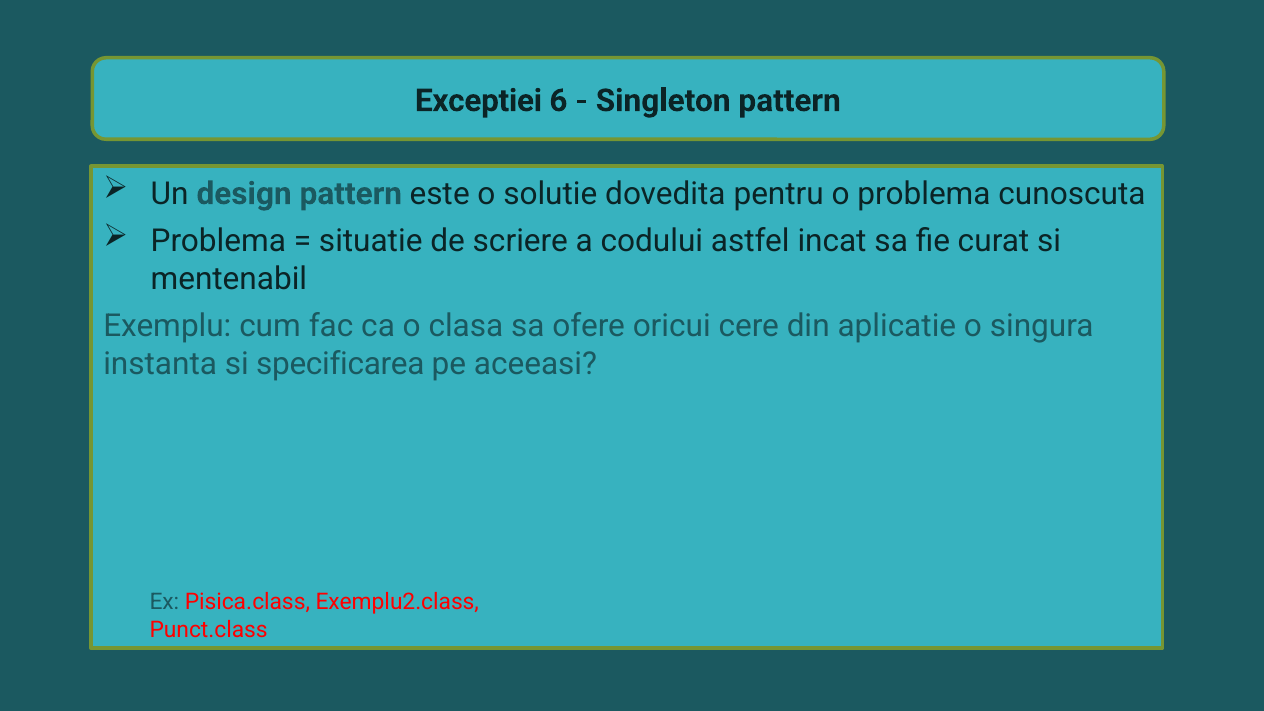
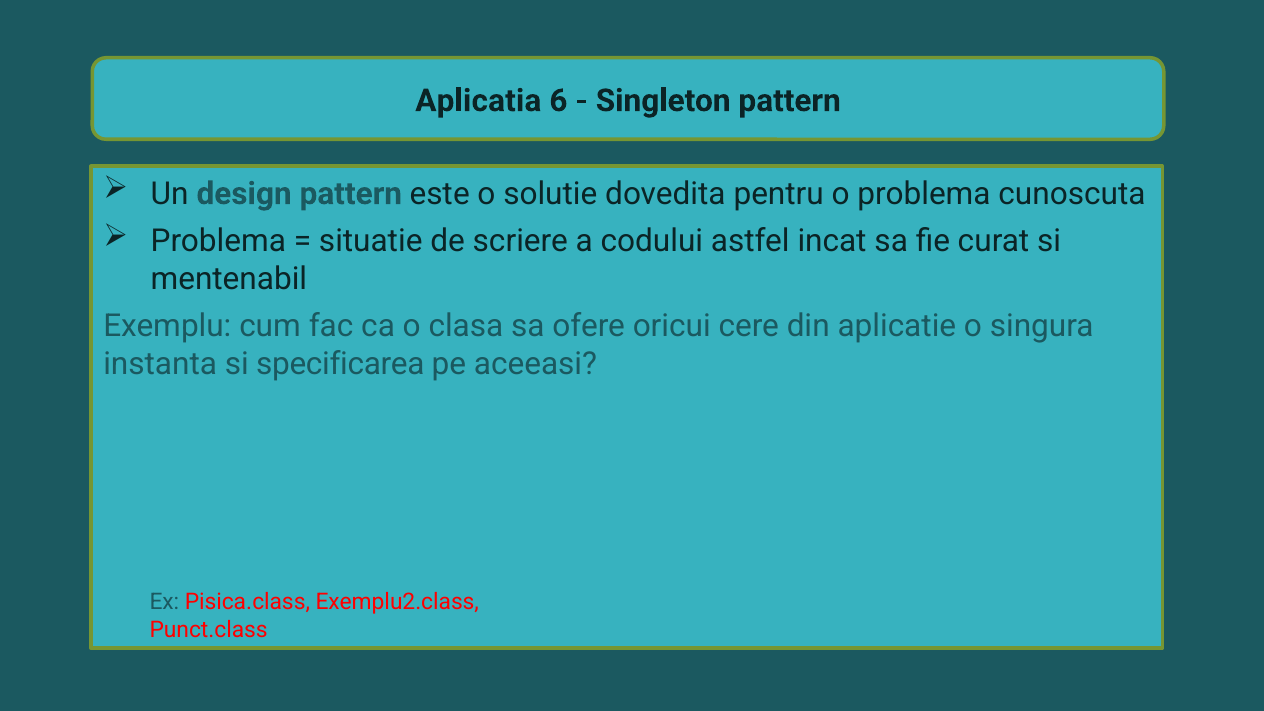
Exceptiei: Exceptiei -> Aplicatia (478, 101)
